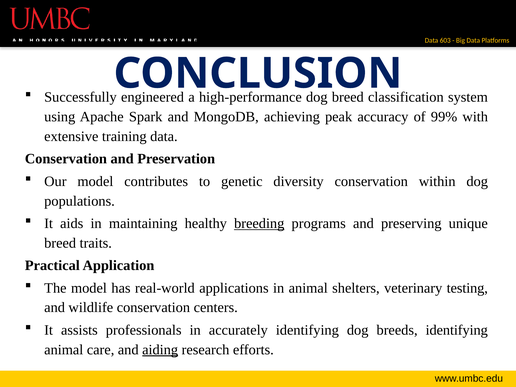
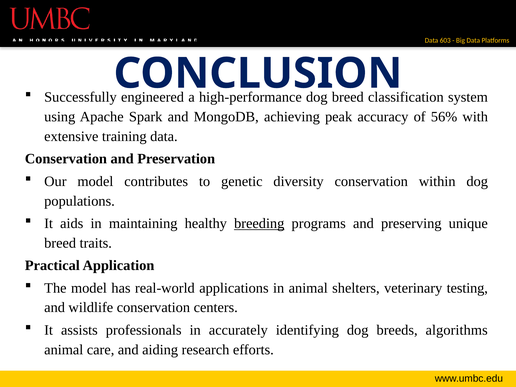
99%: 99% -> 56% (444, 117)
breeds identifying: identifying -> algorithms (457, 330)
aiding underline: present -> none (160, 350)
